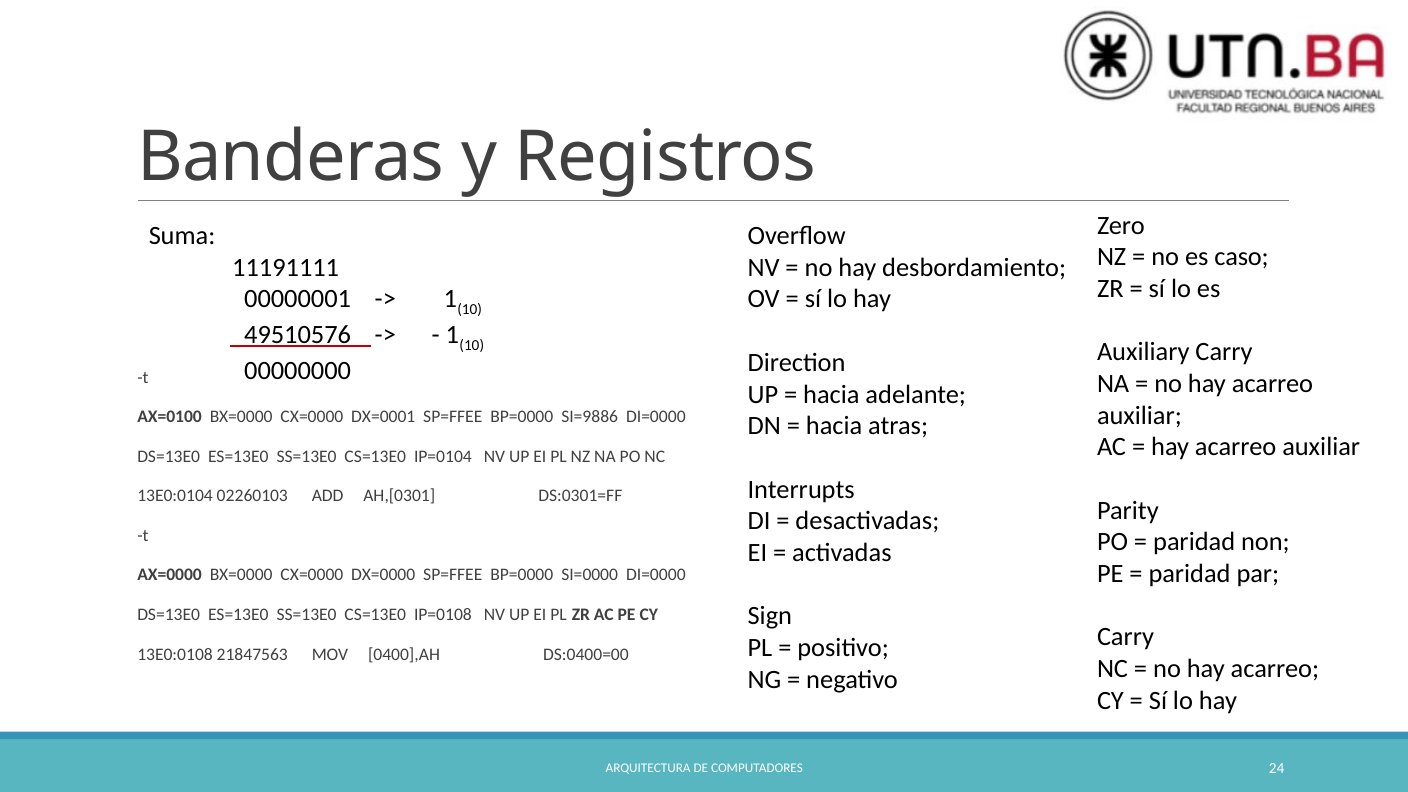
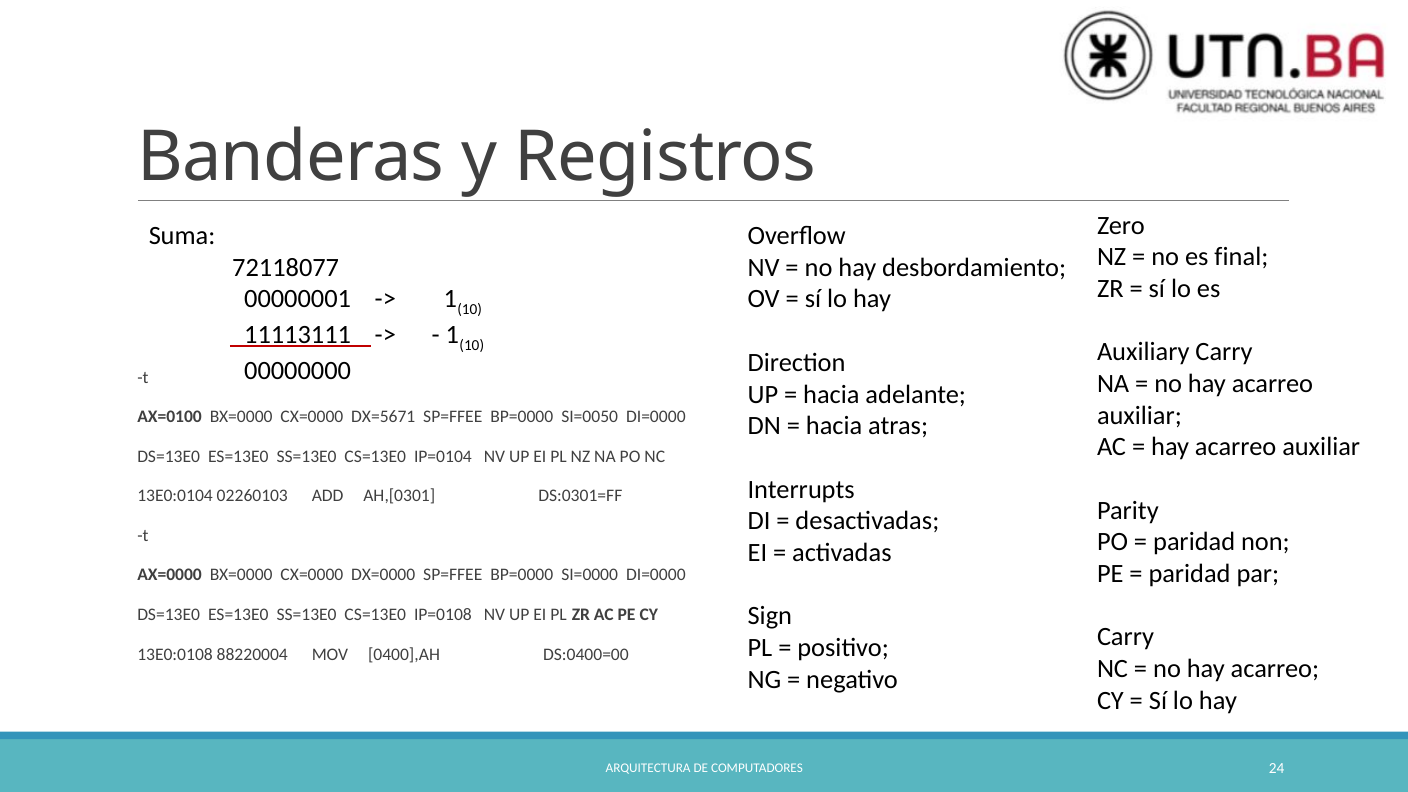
caso: caso -> final (1241, 257)
11191111: 11191111 -> 72118077 (286, 268)
49510576: 49510576 -> 11113111 (298, 335)
DX=0001: DX=0001 -> DX=5671 (383, 417)
SI=9886: SI=9886 -> SI=0050 (590, 417)
21847563: 21847563 -> 88220004 (252, 654)
